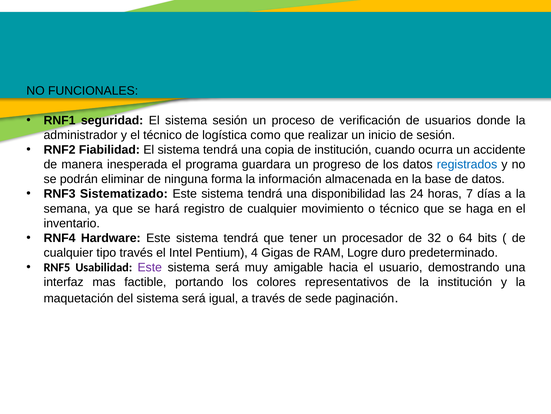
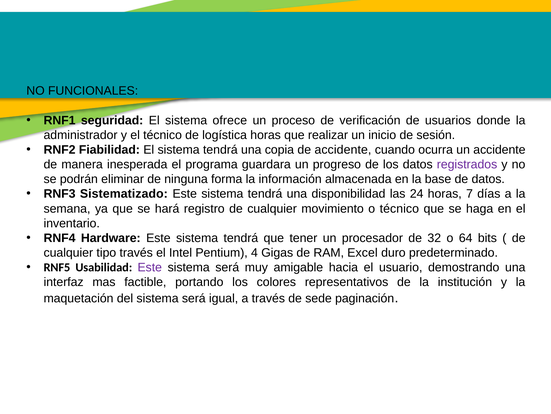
sistema sesión: sesión -> ofrece (230, 120)
logística como: como -> horas (266, 135)
de institución: institución -> accidente (343, 150)
registrados colour: blue -> purple (467, 164)
Logre: Logre -> Excel (362, 252)
